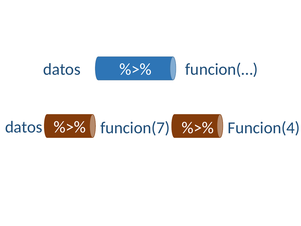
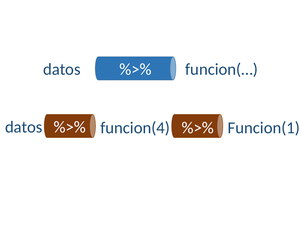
funcion(7: funcion(7 -> funcion(4 (135, 128)
Funcion(4: Funcion(4 -> Funcion(1 (264, 128)
